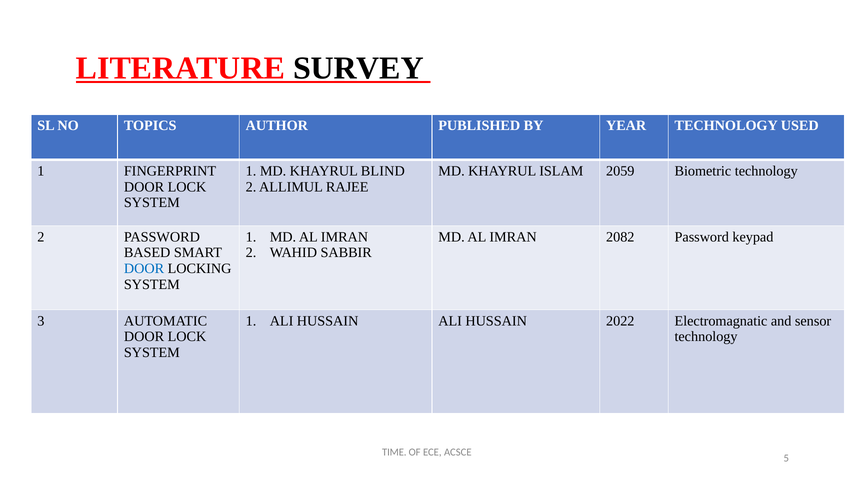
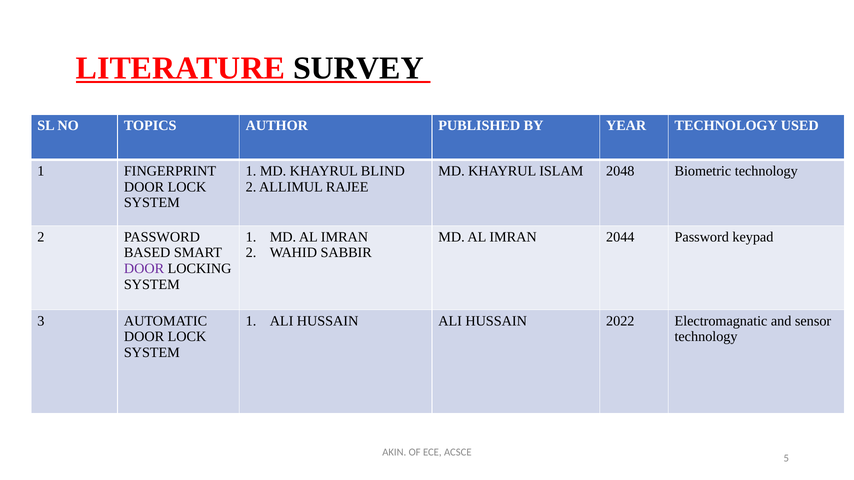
2059: 2059 -> 2048 (620, 171)
2082: 2082 -> 2044 (620, 237)
DOOR colour: blue -> purple (144, 269)
TIME: TIME -> AKIN (394, 452)
